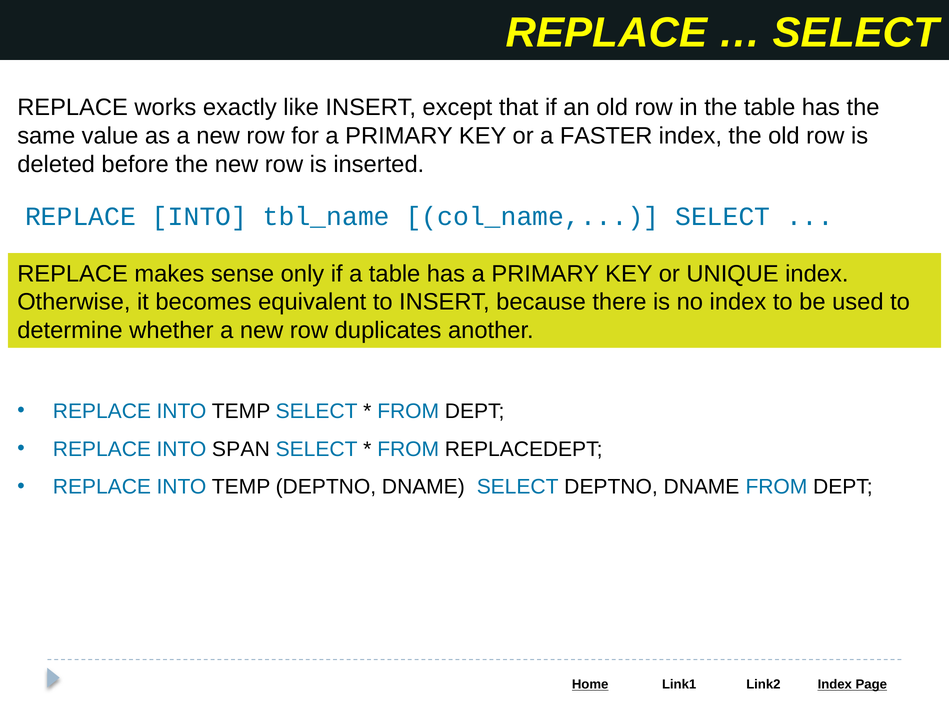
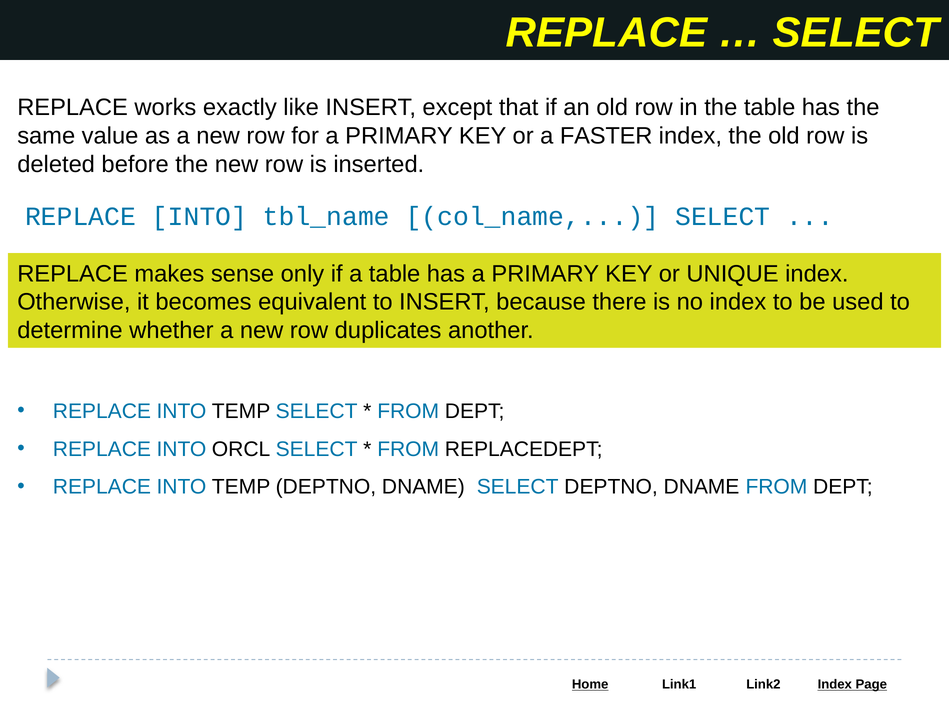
SPAN: SPAN -> ORCL (241, 449)
